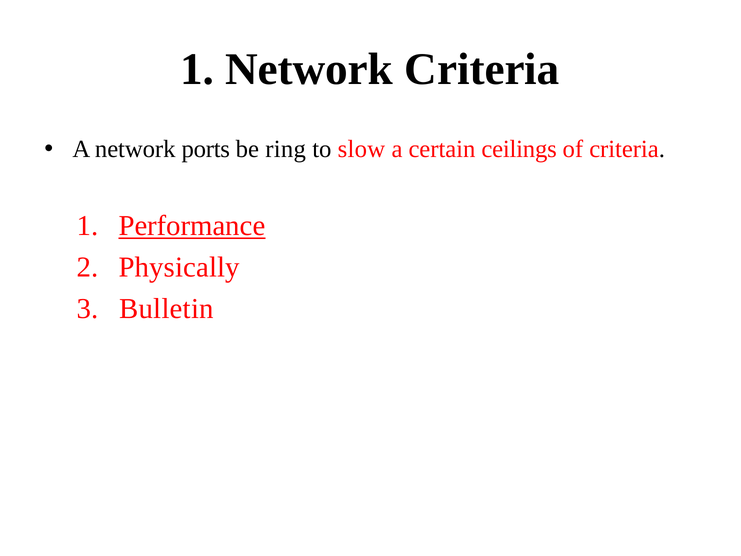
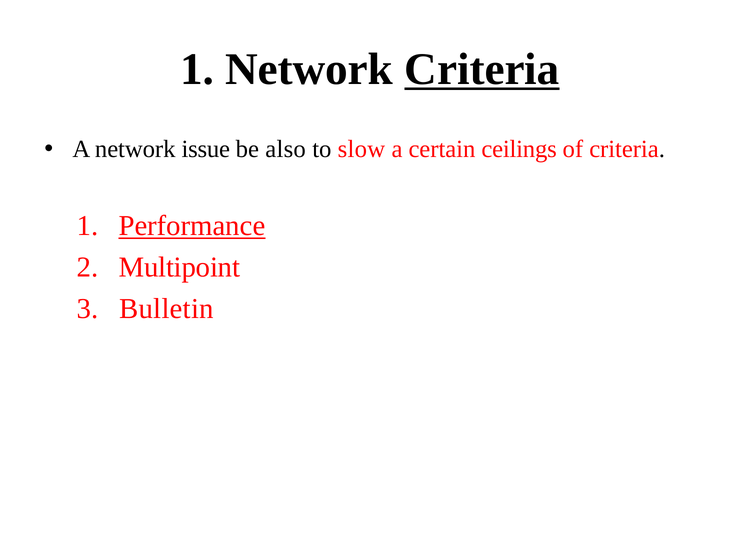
Criteria underline: none -> present (482, 69)
ports: ports -> issue (206, 149)
ring: ring -> also (286, 149)
Physically: Physically -> Multipoint (179, 267)
